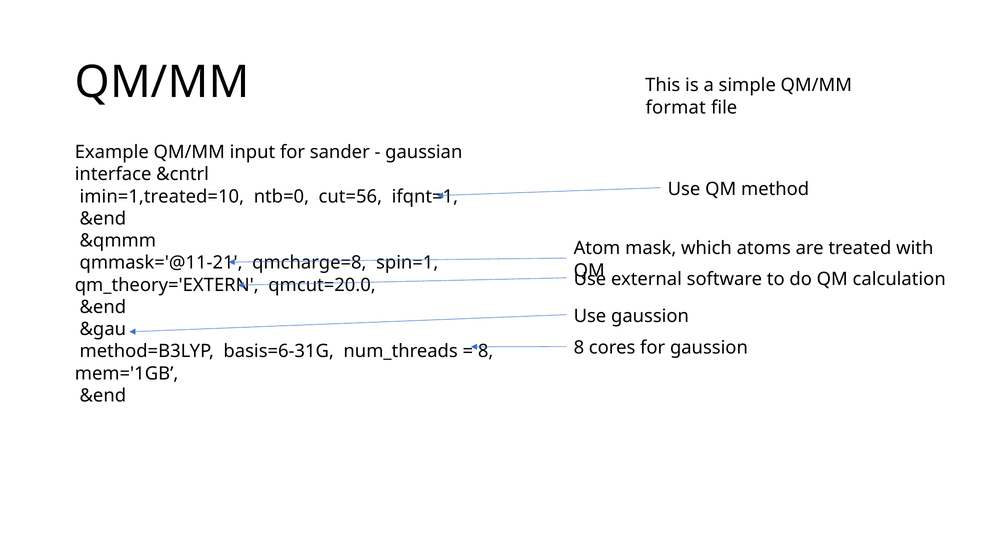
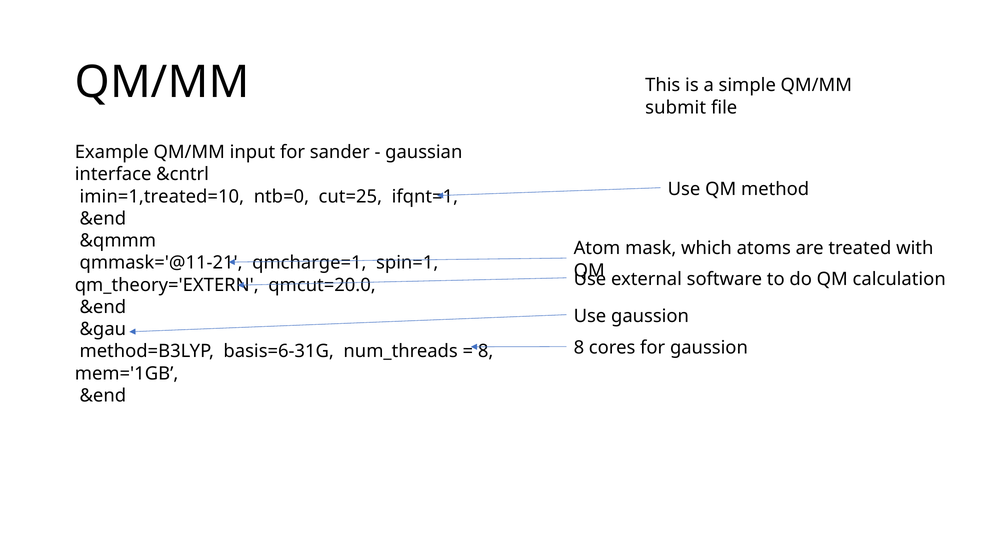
format: format -> submit (676, 107)
cut=56: cut=56 -> cut=25 (350, 196)
qmcharge=8: qmcharge=8 -> qmcharge=1 (309, 263)
